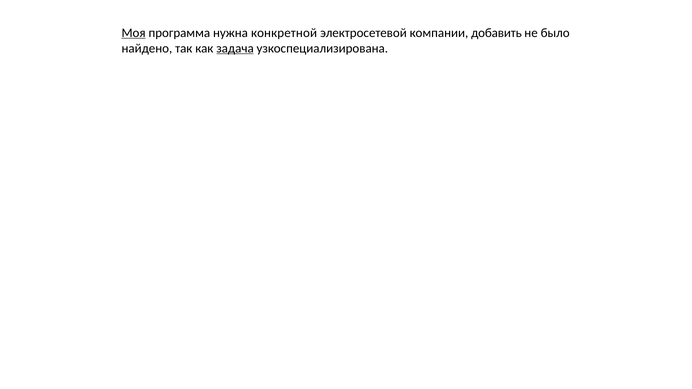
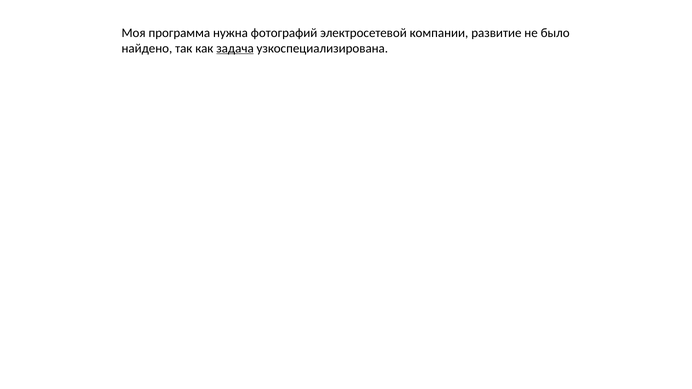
Моя underline: present -> none (134, 33)
конкретной: конкретной -> фотографий (284, 33)
добавить: добавить -> развитие (496, 33)
